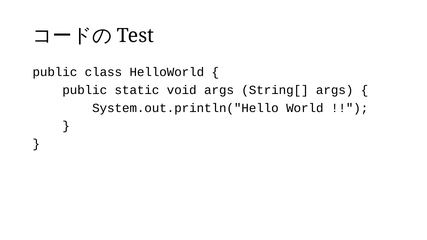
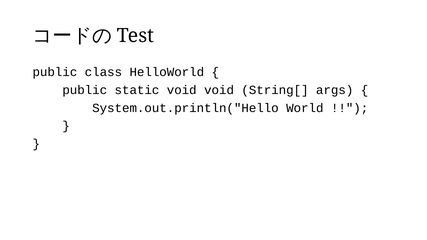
void args: args -> void (219, 90)
